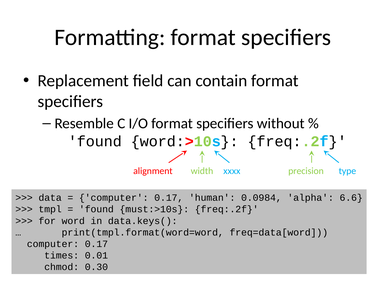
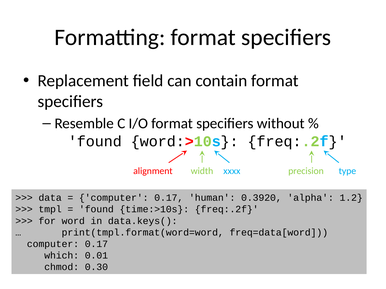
0.0984: 0.0984 -> 0.3920 (261, 198)
6.6: 6.6 -> 1.2 (351, 198)
must:>10s: must:>10s -> time:>10s (154, 210)
times: times -> which (62, 256)
